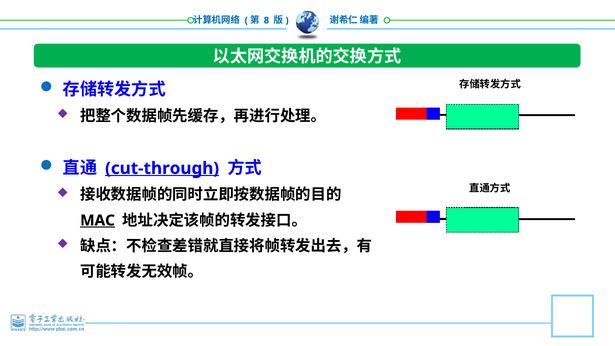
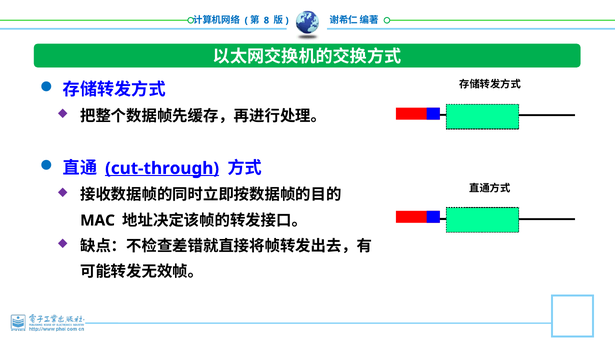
MAC underline: present -> none (98, 220)
